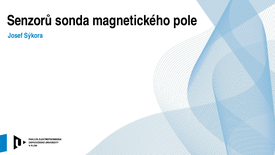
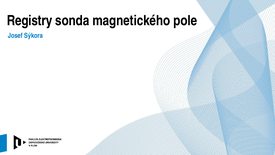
Senzorů: Senzorů -> Registry (30, 21)
